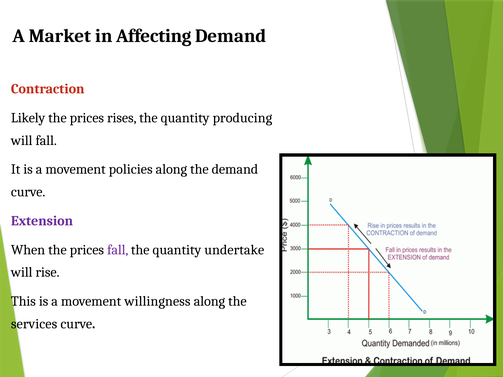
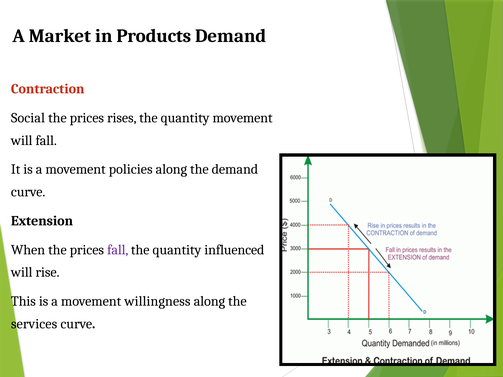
Affecting: Affecting -> Products (154, 36)
Likely: Likely -> Social (28, 118)
quantity producing: producing -> movement (243, 118)
Extension colour: purple -> black (42, 221)
undertake: undertake -> influenced (234, 250)
